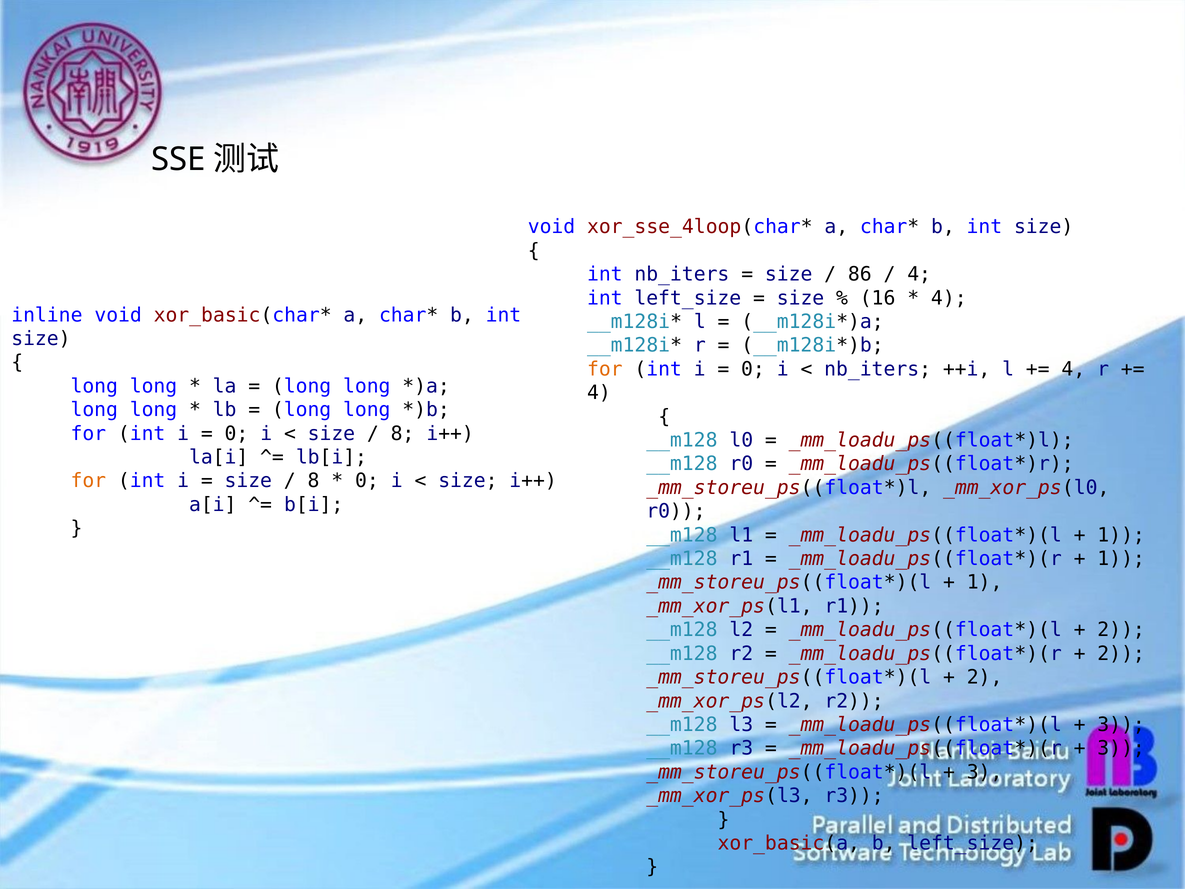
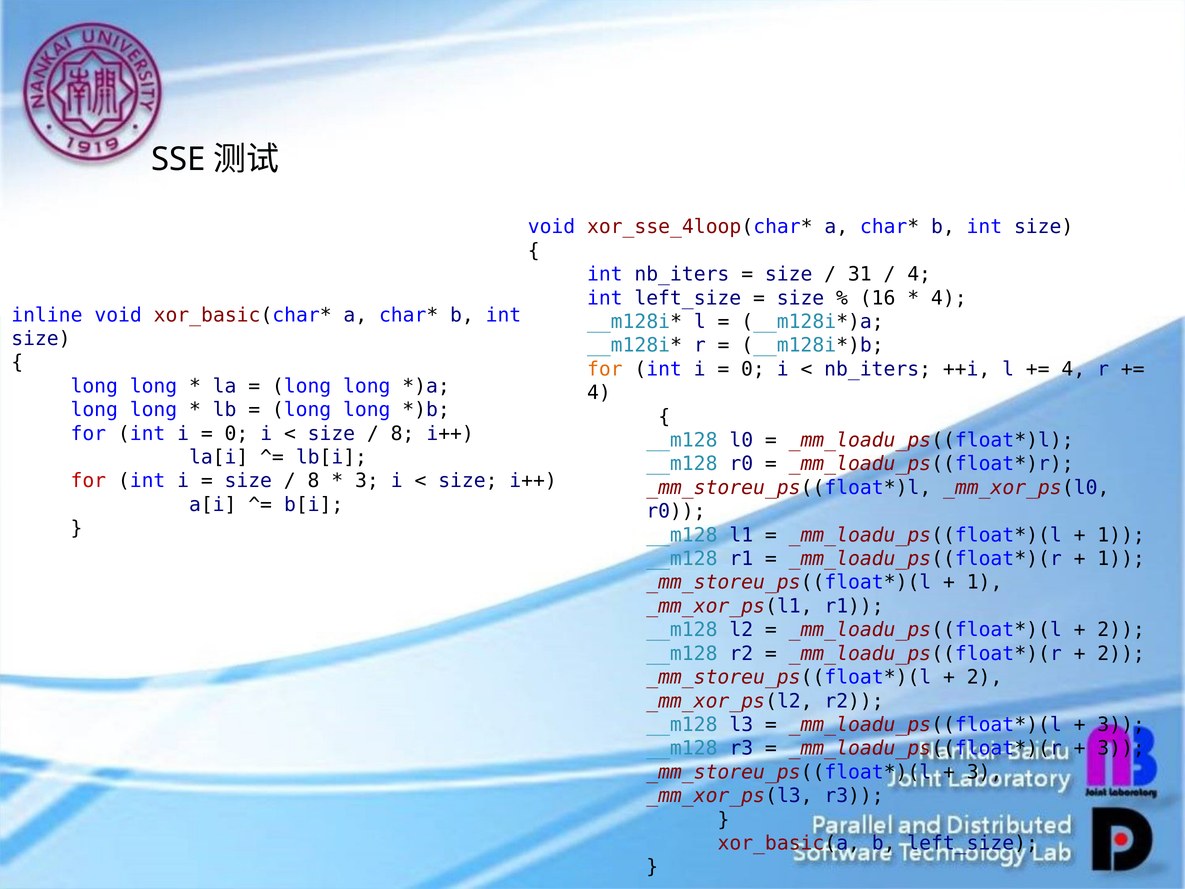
86: 86 -> 31 (860, 274)
for colour: orange -> red (88, 481)
0: 0 -> 3 (367, 481)
